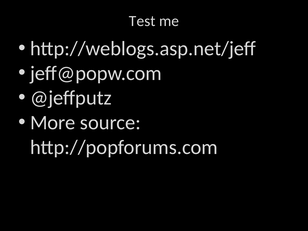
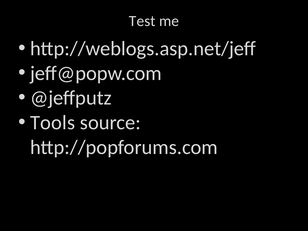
More: More -> Tools (53, 123)
